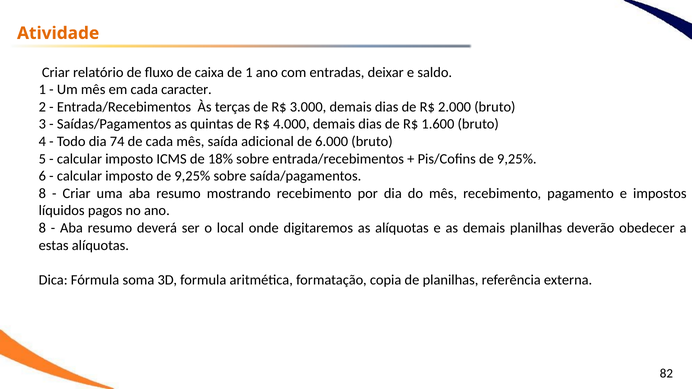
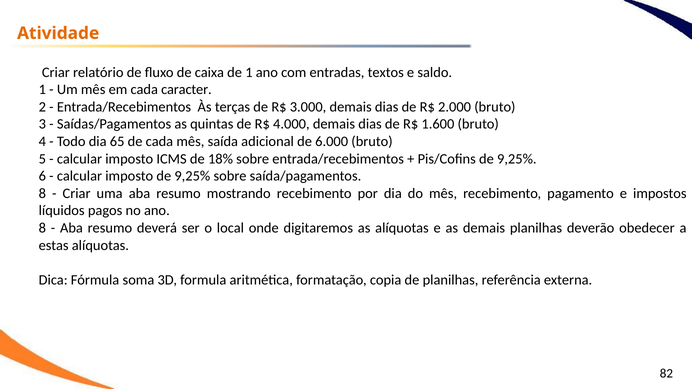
deixar: deixar -> textos (386, 72)
74: 74 -> 65 (117, 142)
